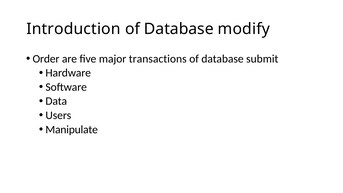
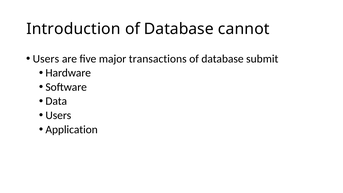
modify: modify -> cannot (244, 29)
Order: Order -> Users (46, 59)
Manipulate: Manipulate -> Application (72, 129)
